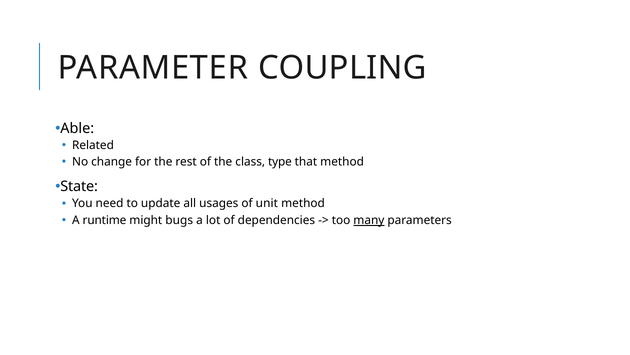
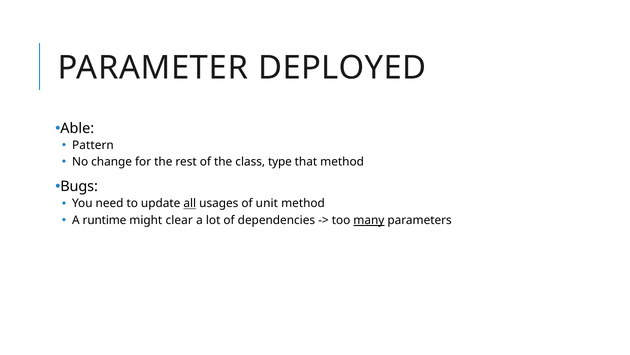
COUPLING: COUPLING -> DEPLOYED (342, 68)
Related: Related -> Pattern (93, 145)
State: State -> Bugs (79, 186)
all underline: none -> present (190, 203)
bugs: bugs -> clear (179, 220)
